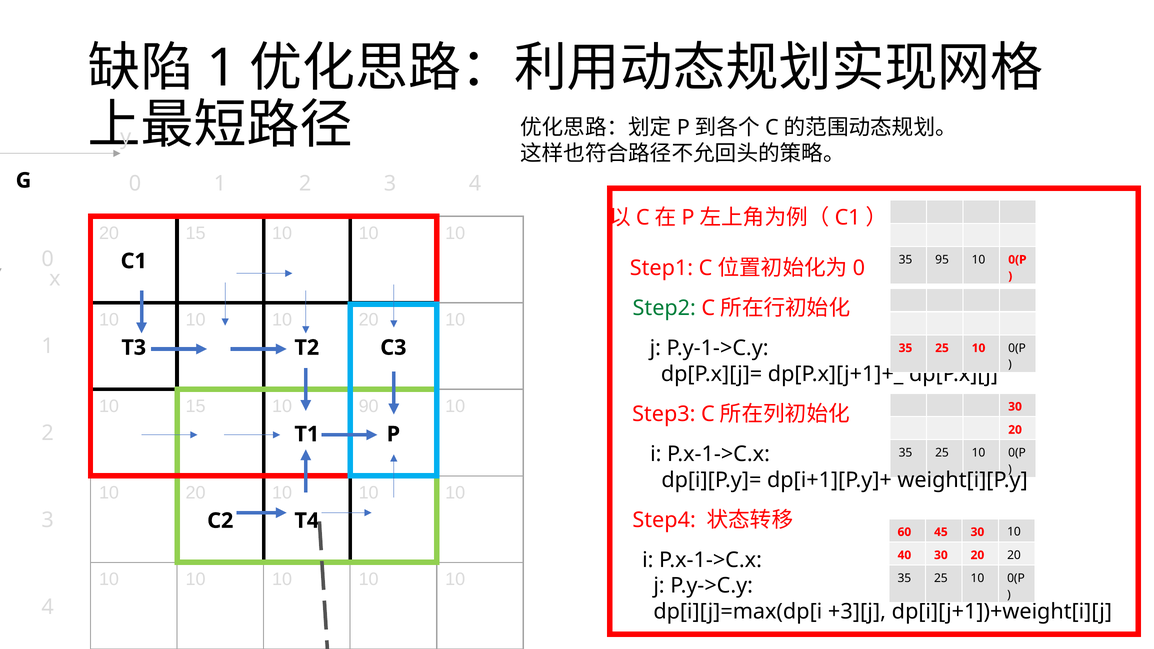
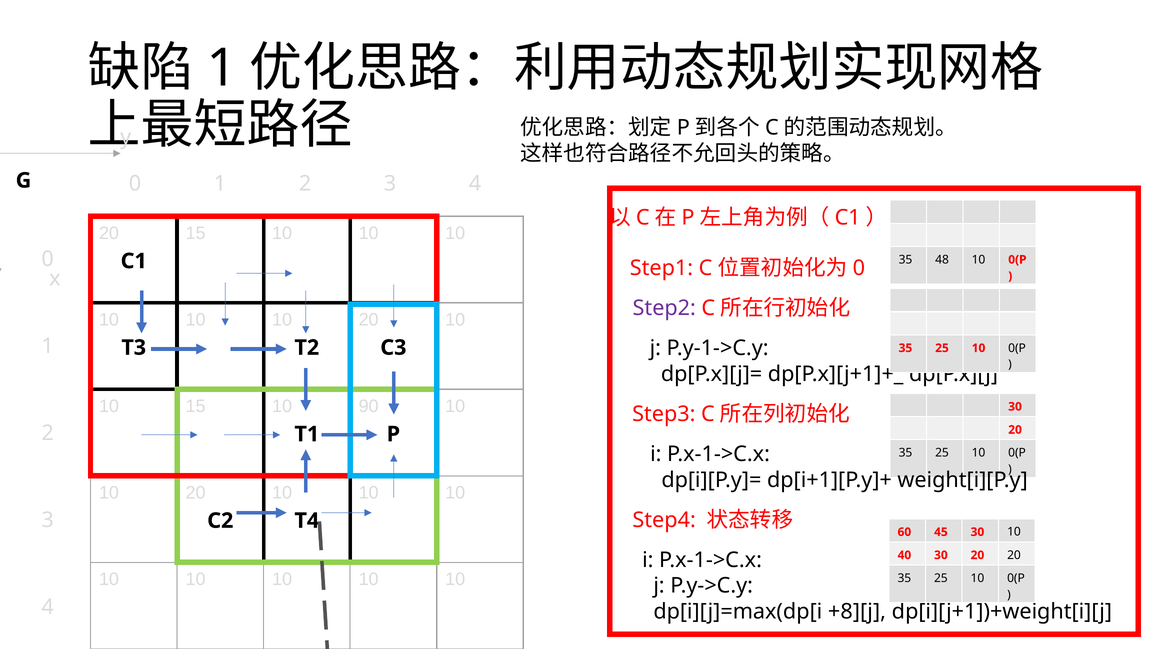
95: 95 -> 48 (942, 260)
Step2 colour: green -> purple (664, 308)
+3][j: +3][j -> +8][j (857, 612)
